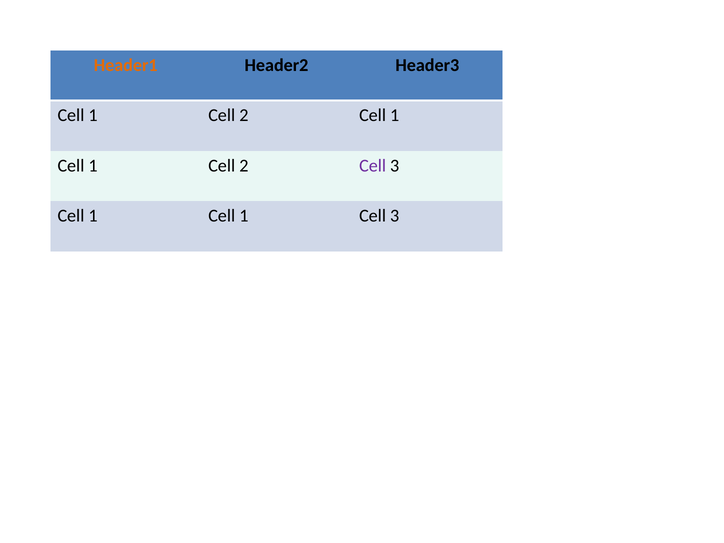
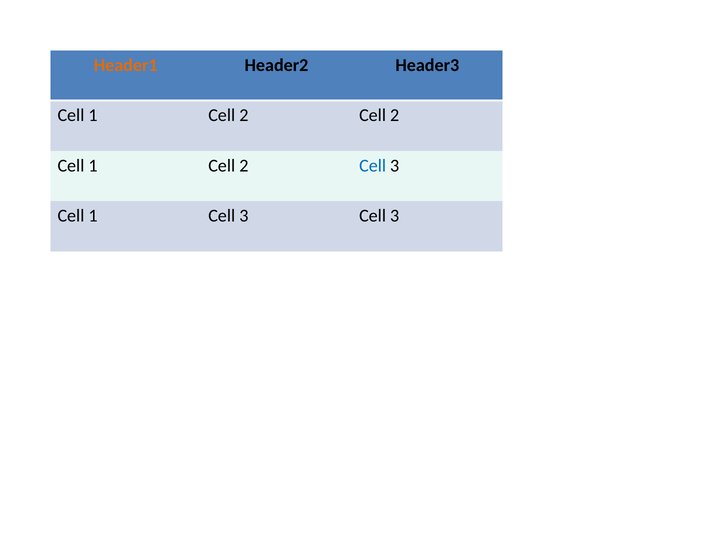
2 Cell 1: 1 -> 2 (395, 115)
Cell colour: purple -> blue (373, 166)
1: 1 -> 3 (244, 216)
